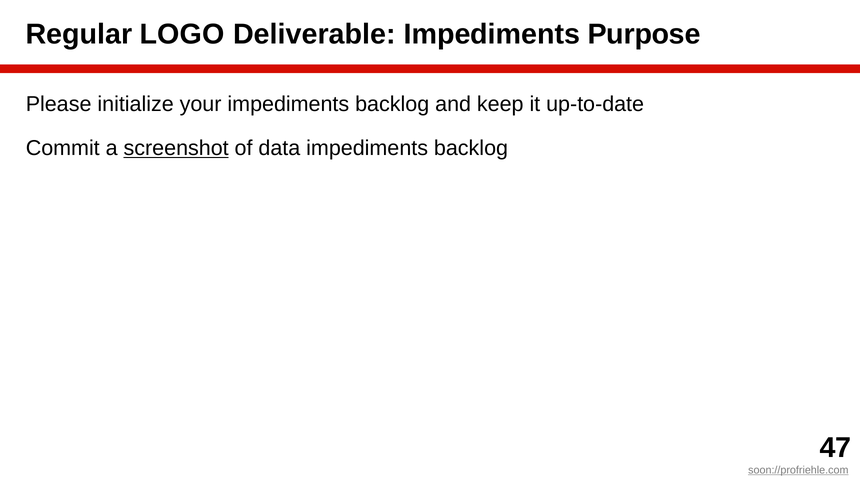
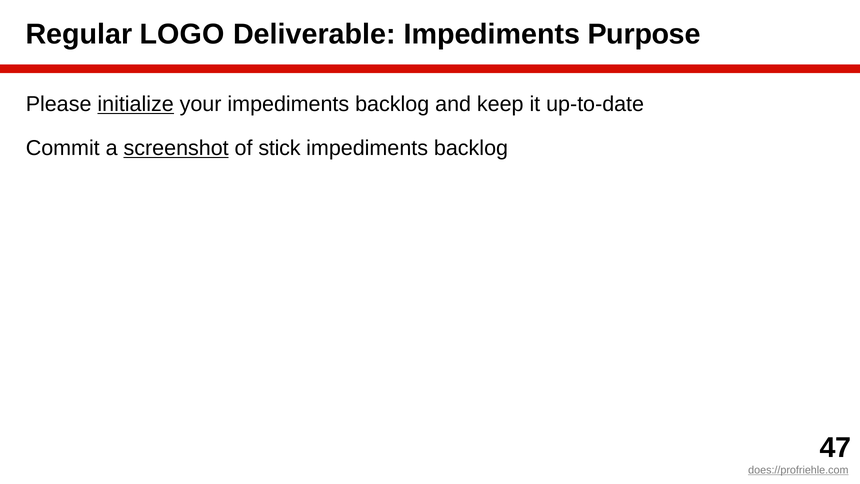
initialize underline: none -> present (136, 104)
data: data -> stick (279, 148)
soon://profriehle.com: soon://profriehle.com -> does://profriehle.com (798, 470)
